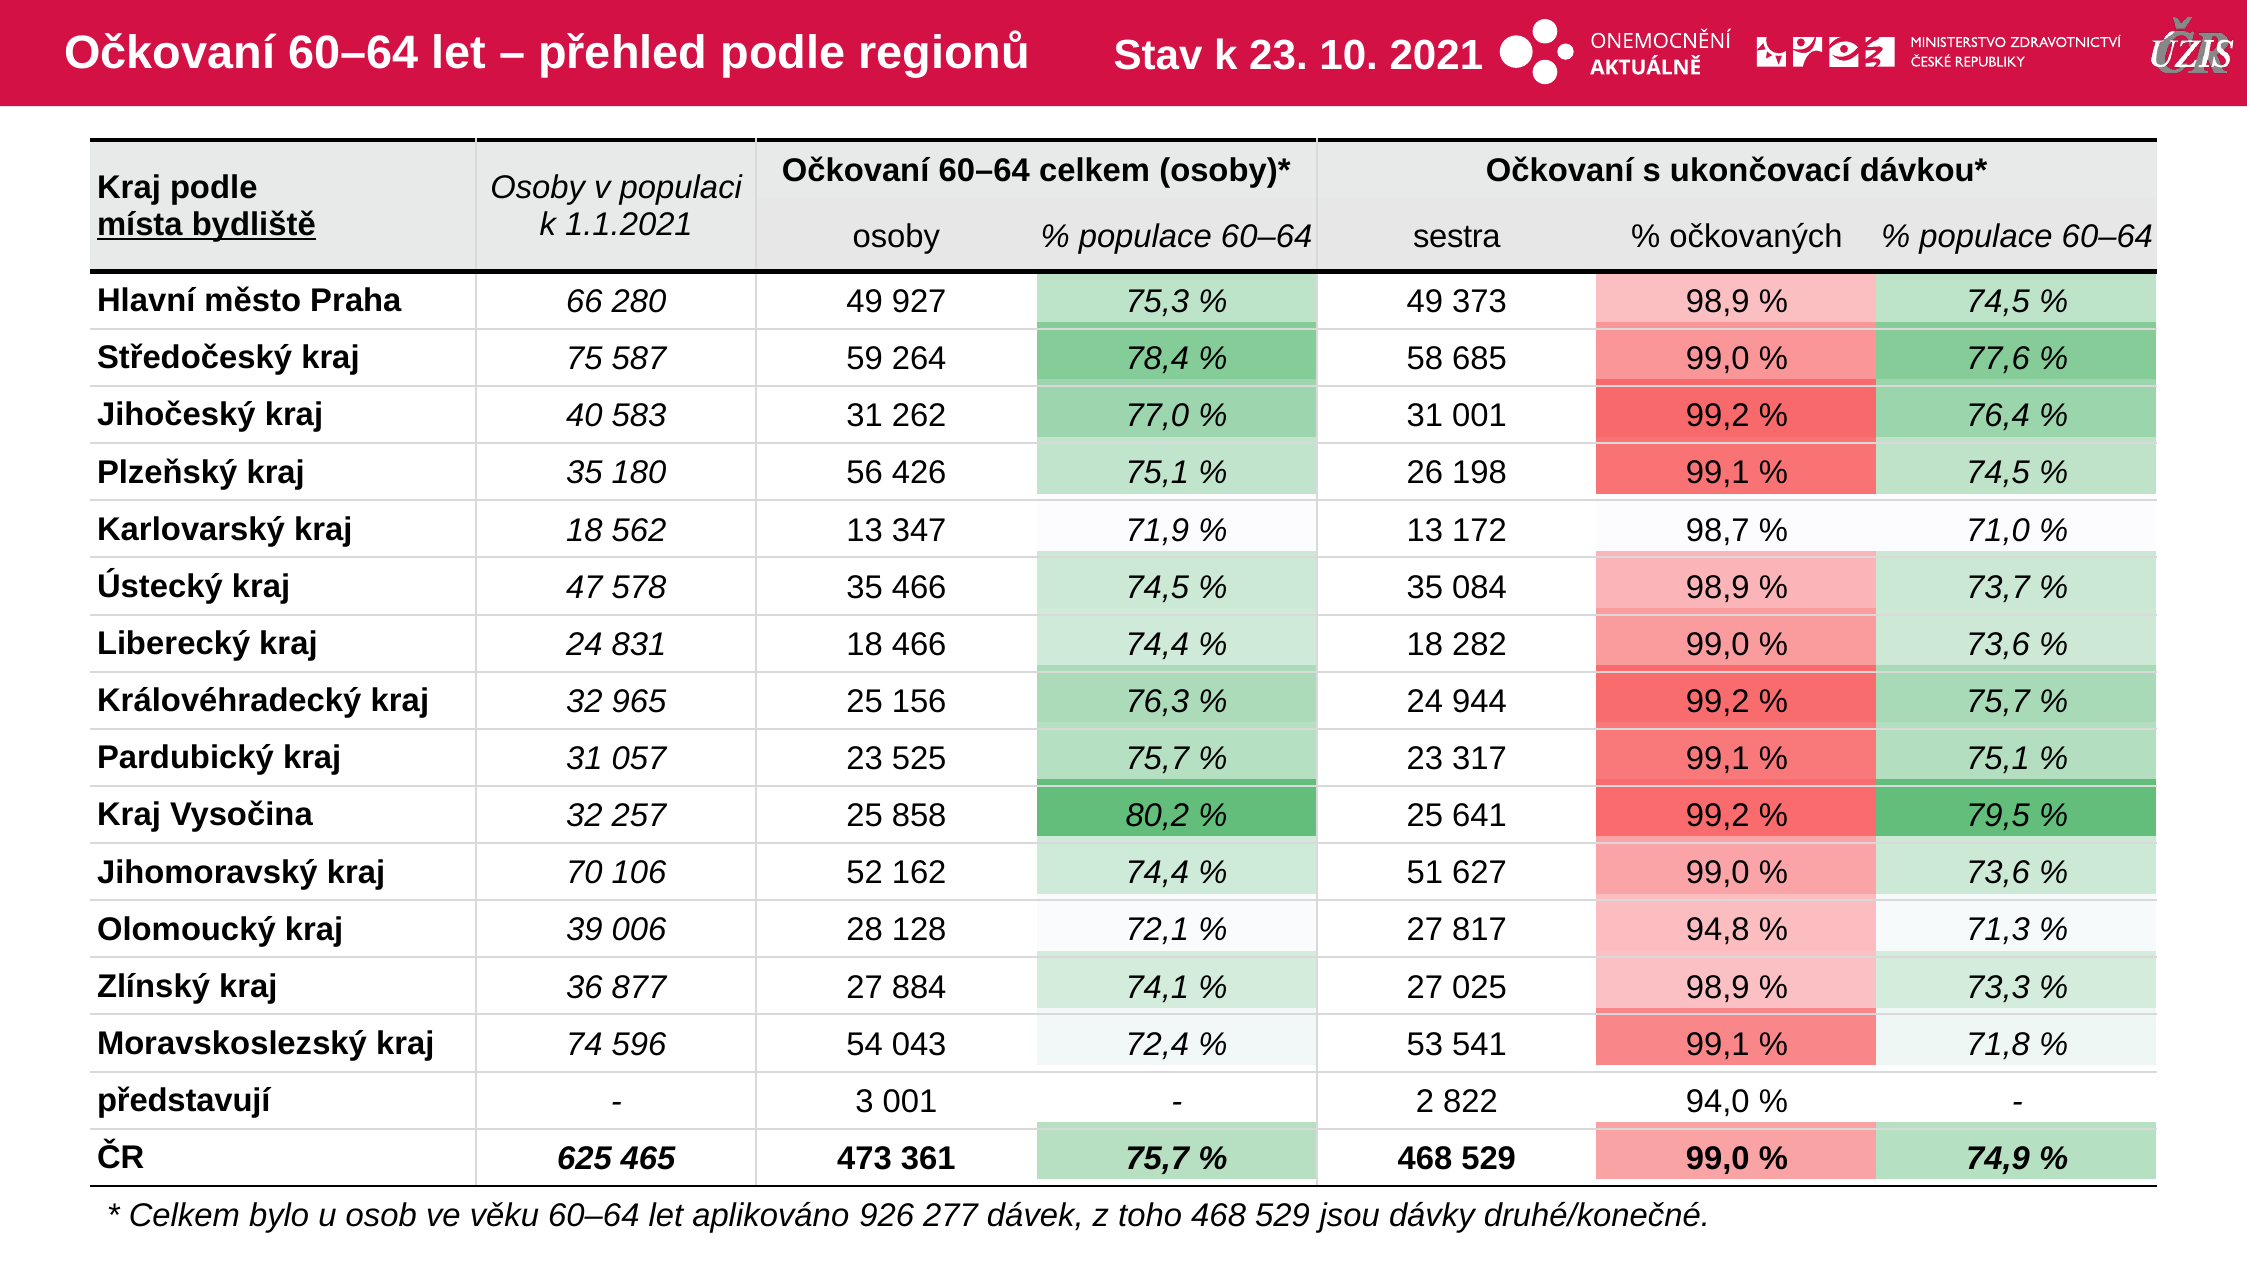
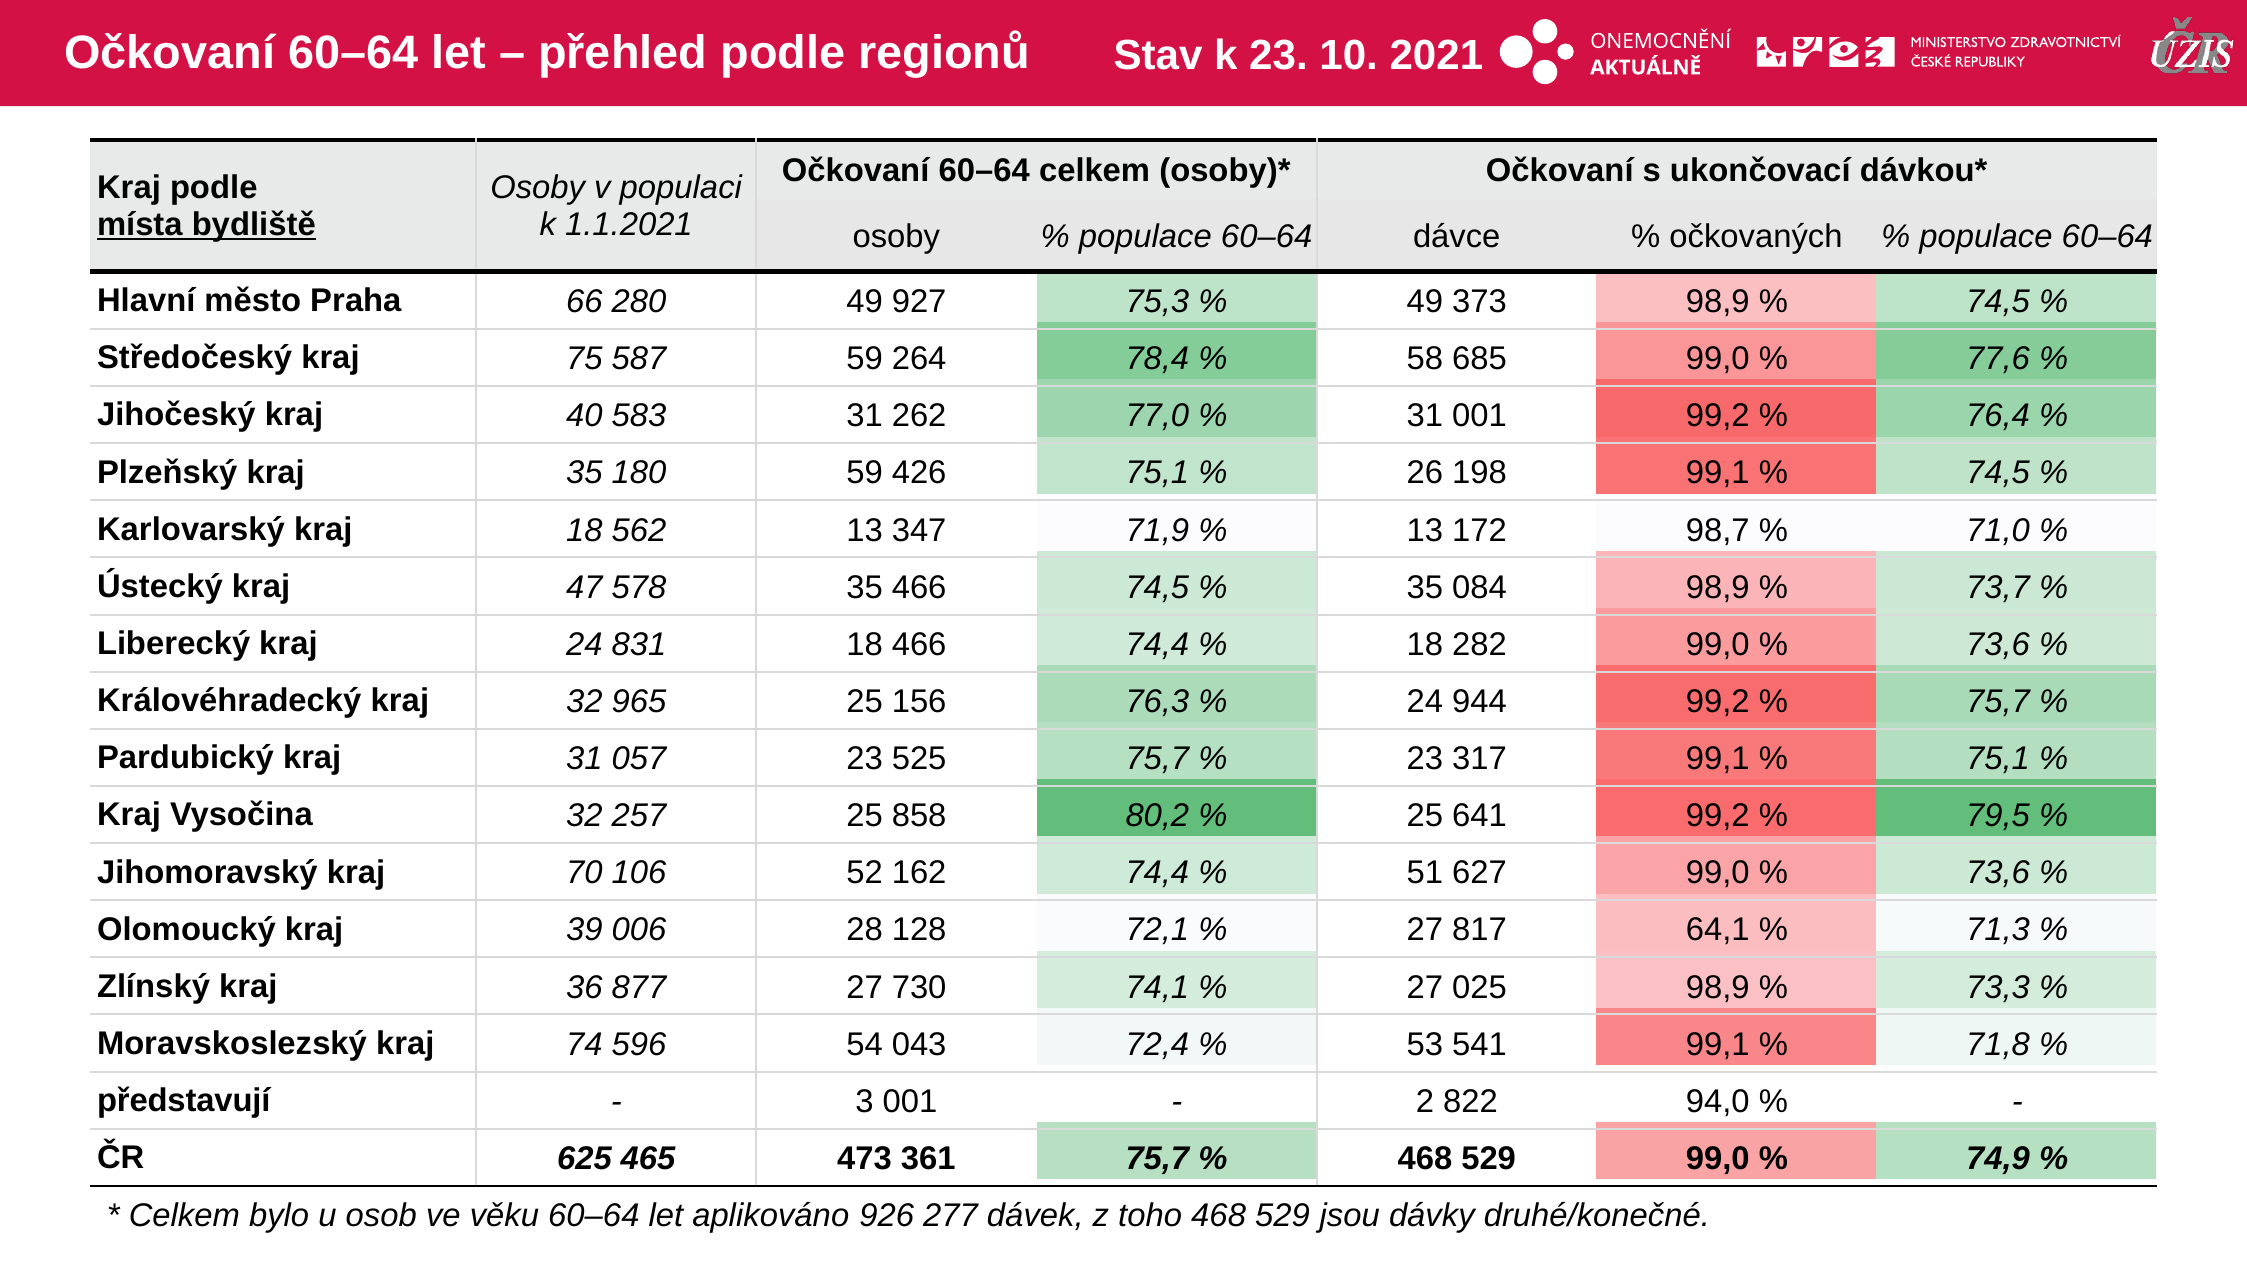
sestra: sestra -> dávce (1457, 236)
180 56: 56 -> 59 (865, 473)
94,8: 94,8 -> 64,1 (1718, 930)
884: 884 -> 730 (919, 987)
